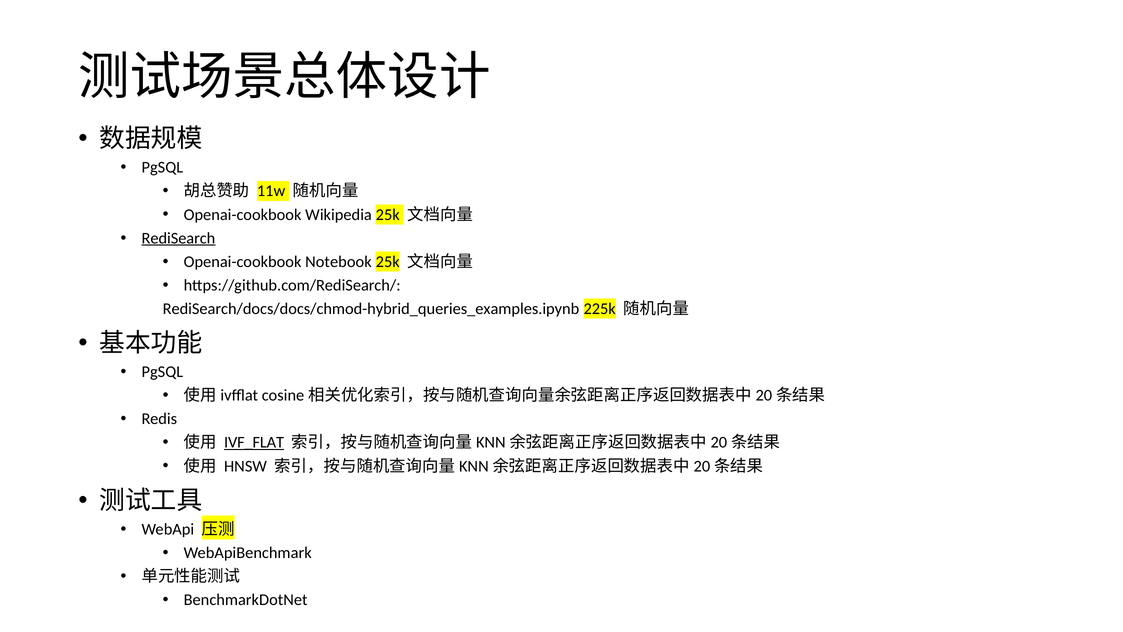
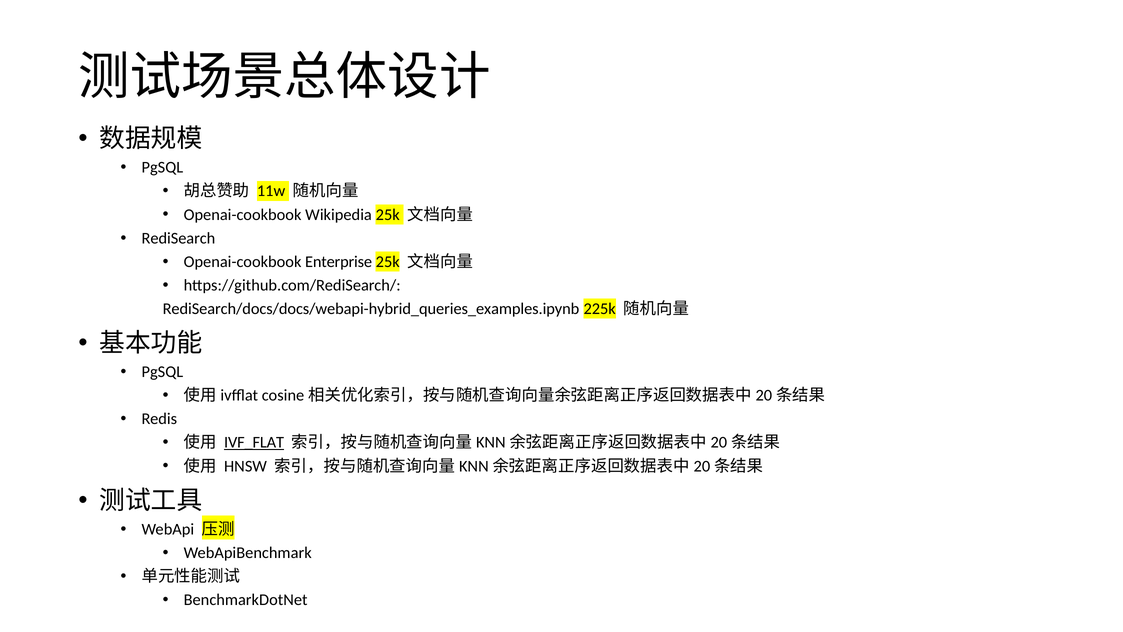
RediSearch underline: present -> none (178, 238)
Notebook: Notebook -> Enterprise (339, 262)
RediSearch/docs/docs/chmod-hybrid_queries_examples.ipynb: RediSearch/docs/docs/chmod-hybrid_queries_examples.ipynb -> RediSearch/docs/docs/webapi-hybrid_queries_examples.ipynb (371, 309)
